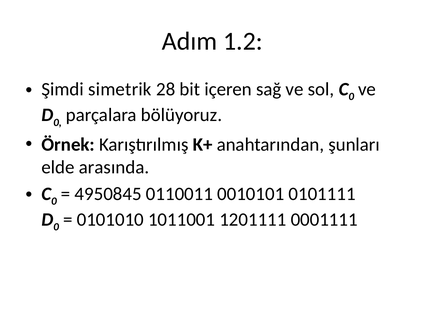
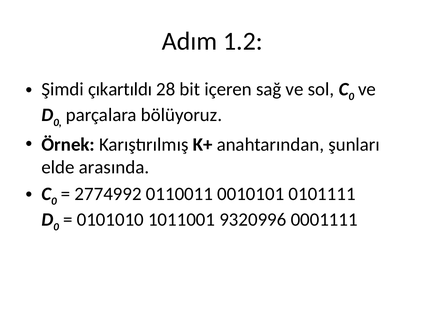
simetrik: simetrik -> çıkartıldı (120, 89)
4950845: 4950845 -> 2774992 (108, 194)
1201111: 1201111 -> 9320996 (253, 219)
